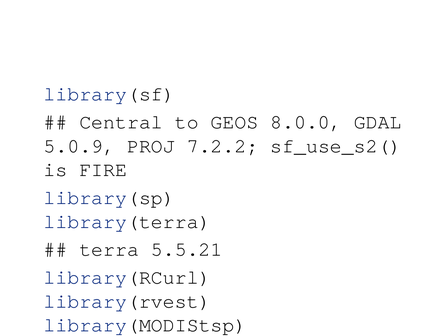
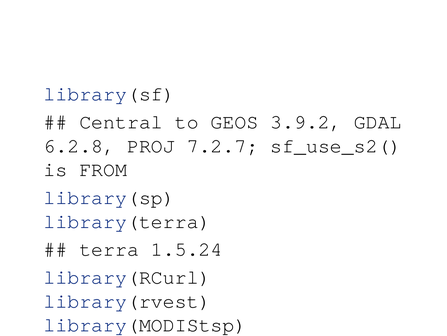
8.0.0: 8.0.0 -> 3.9.2 (306, 122)
5.0.9: 5.0.9 -> 6.2.8 (79, 145)
7.2.2: 7.2.2 -> 7.2.7 (223, 145)
is FIRE: FIRE -> FROM (103, 169)
5.5.21: 5.5.21 -> 1.5.24 (187, 249)
